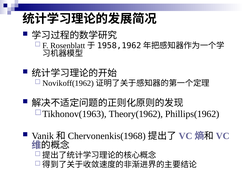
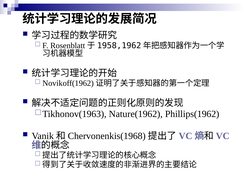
Theory(1962: Theory(1962 -> Nature(1962 (136, 114)
